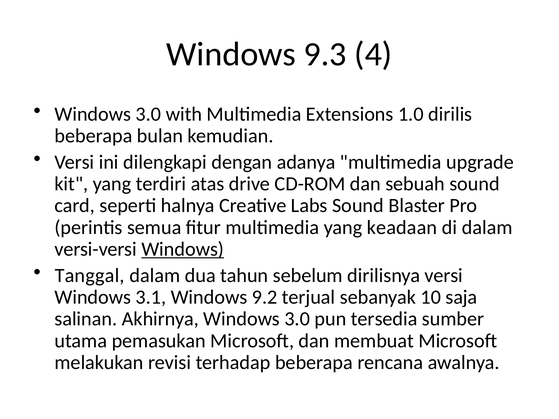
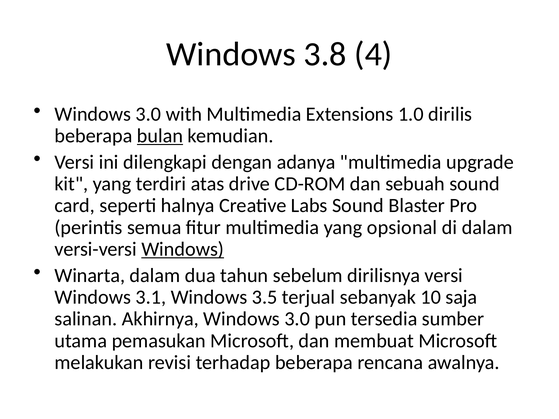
9.3: 9.3 -> 3.8 (325, 54)
bulan underline: none -> present (160, 136)
keadaan: keadaan -> opsional (402, 228)
Tanggal: Tanggal -> Winarta (90, 276)
9.2: 9.2 -> 3.5 (265, 297)
